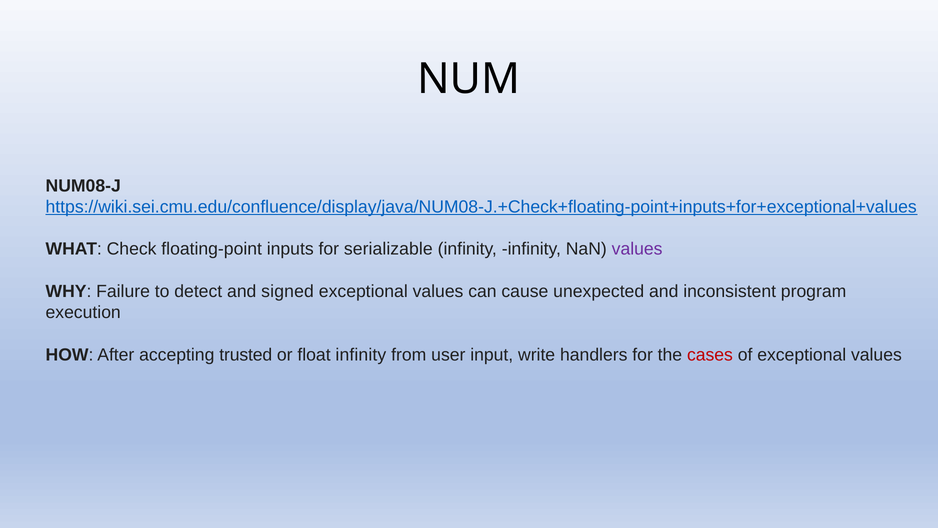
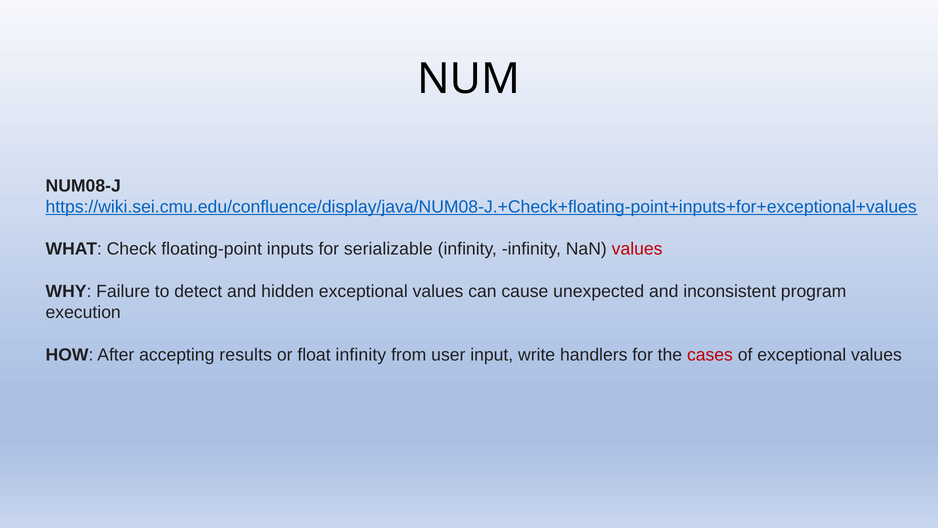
values colour: purple -> red (637, 249)
signed: signed -> hidden (288, 291)
trusted: trusted -> results (246, 355)
